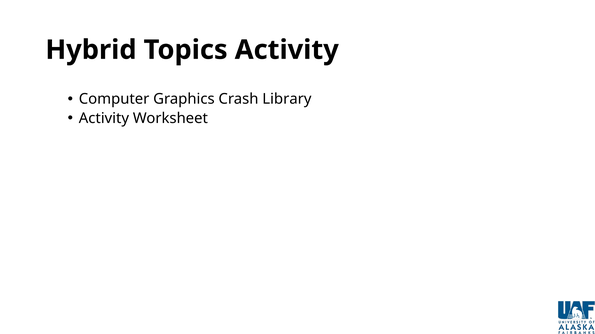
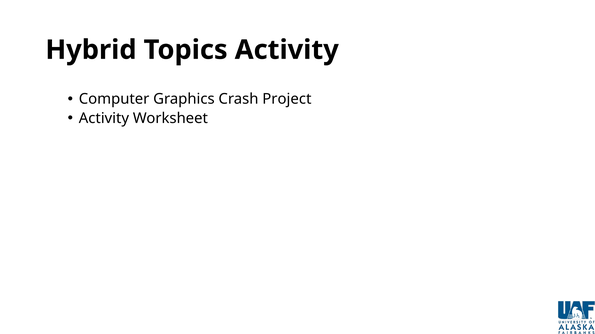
Library: Library -> Project (287, 99)
